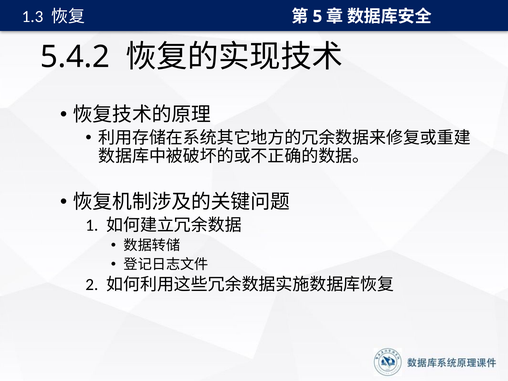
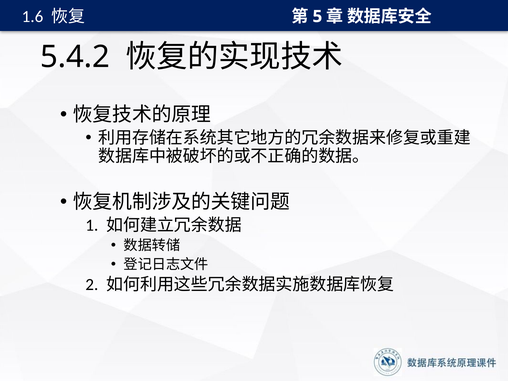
1.3: 1.3 -> 1.6 (33, 17)
